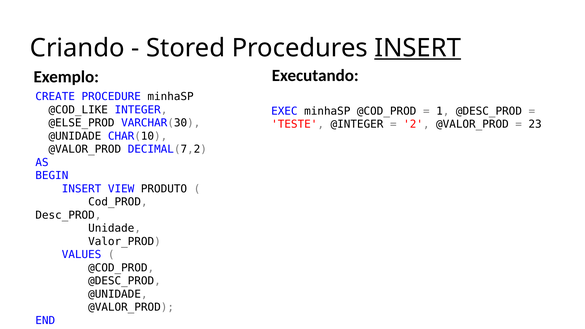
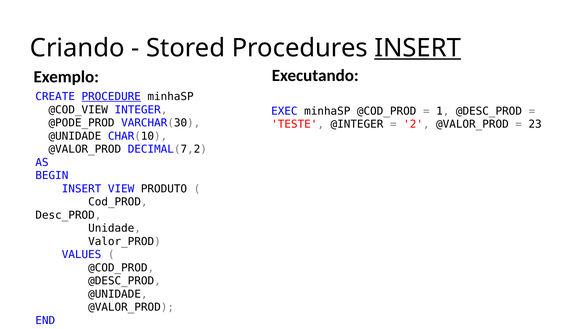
PROCEDURE underline: none -> present (111, 97)
@COD_LIKE: @COD_LIKE -> @COD_VIEW (78, 110)
@ELSE_PROD: @ELSE_PROD -> @PODE_PROD (82, 123)
